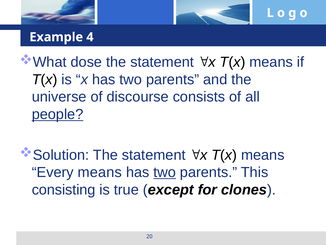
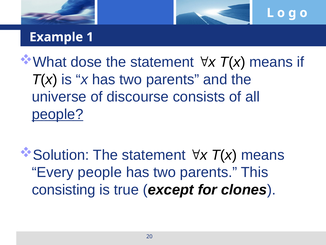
4: 4 -> 1 (90, 37)
Every means: means -> people (100, 172)
two underline: present -> none (165, 172)
